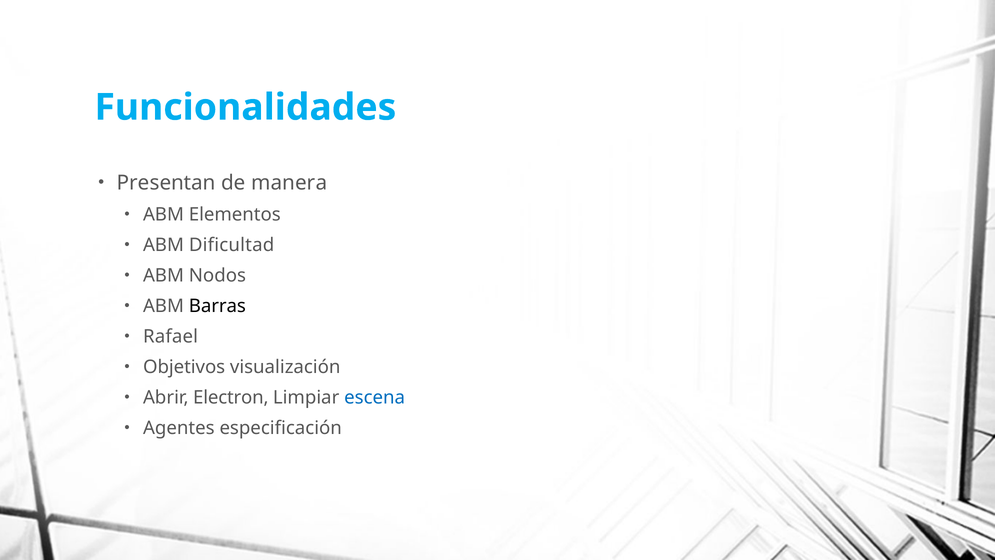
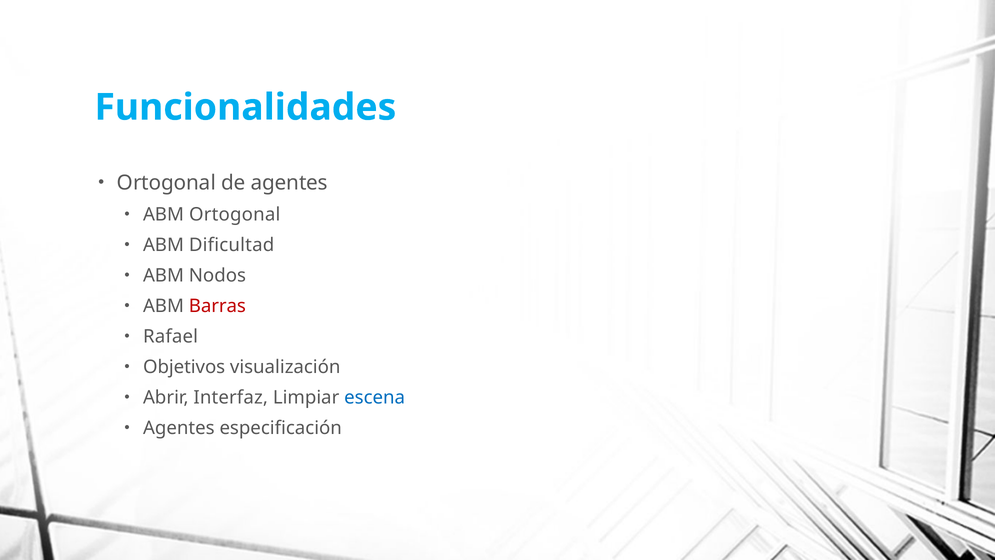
Presentan: Presentan -> Ortogonal (166, 183)
de manera: manera -> agentes (289, 183)
ABM Elementos: Elementos -> Ortogonal (235, 214)
Barras colour: black -> red (217, 306)
Electron: Electron -> Interfaz (231, 398)
